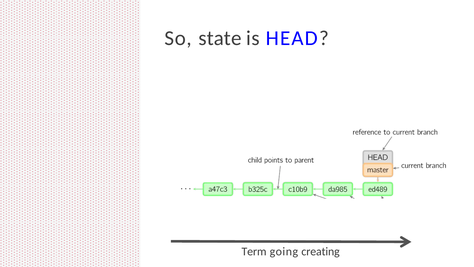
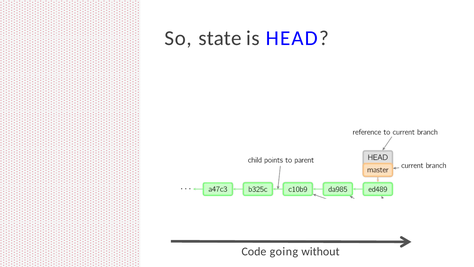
Term: Term -> Code (254, 251)
creating: creating -> without (320, 251)
